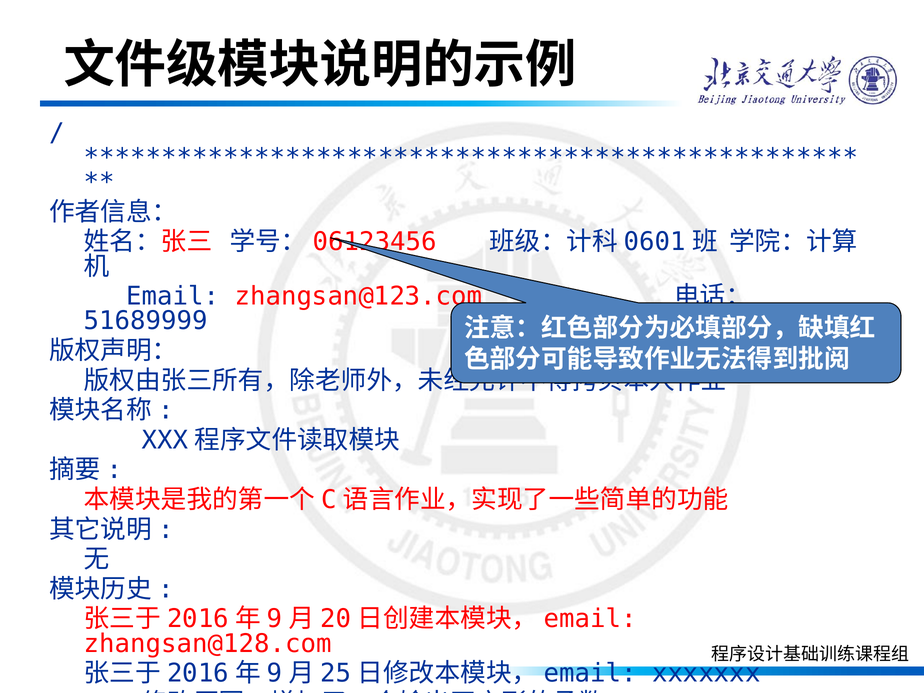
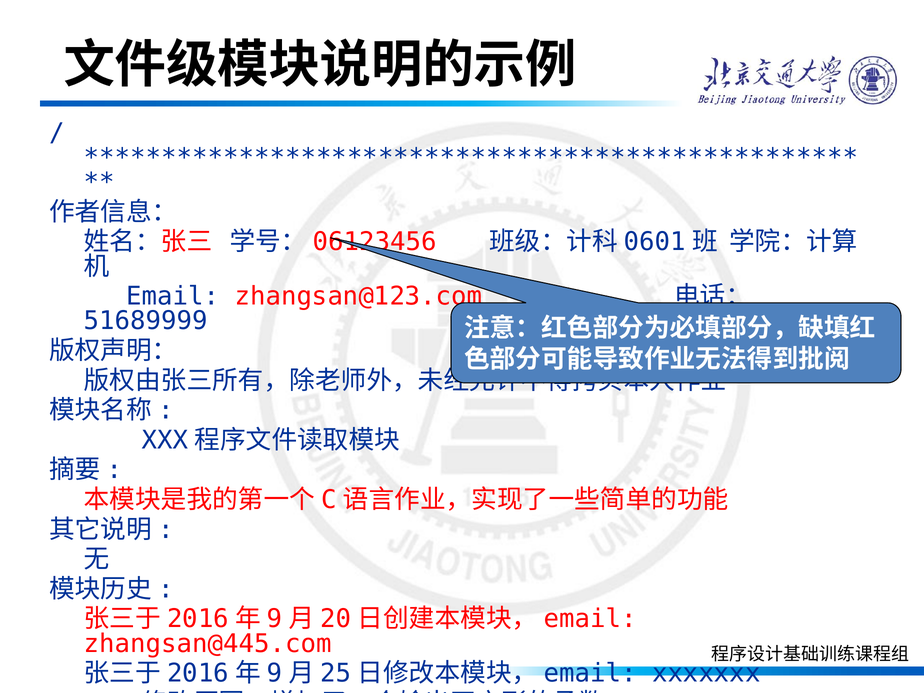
zhangsan@128.com: zhangsan@128.com -> zhangsan@445.com (208, 644)
